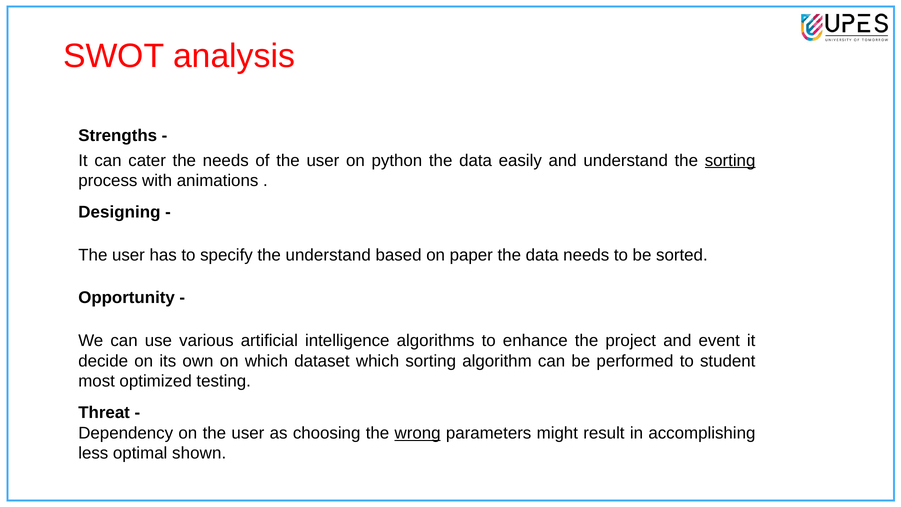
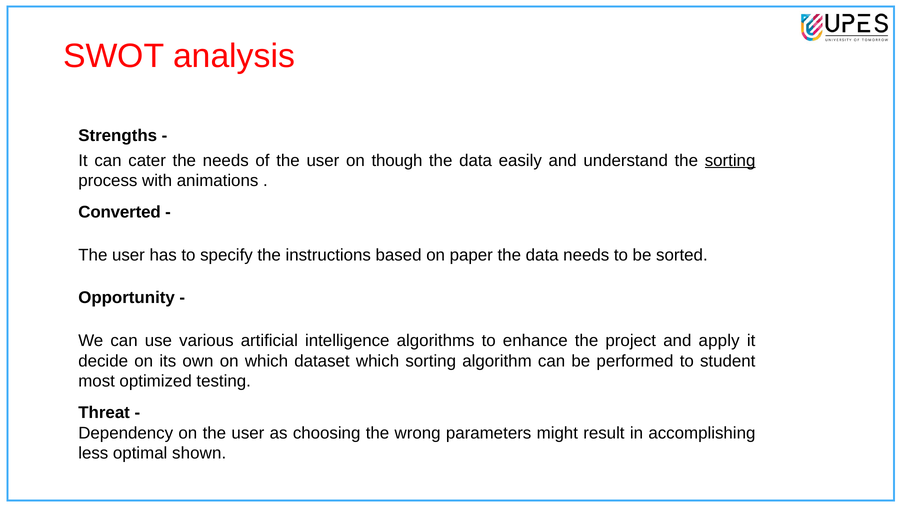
python: python -> though (397, 160)
Designing: Designing -> Converted (120, 212)
the understand: understand -> instructions (328, 255)
event: event -> apply (719, 341)
wrong underline: present -> none (418, 433)
